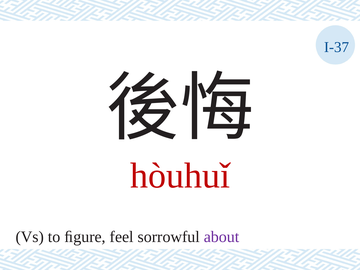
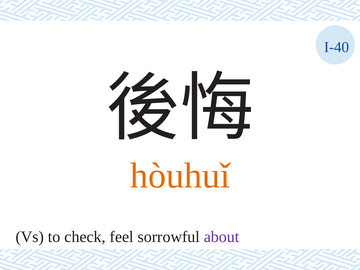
I-37: I-37 -> I-40 (337, 47)
hòuhuǐ colour: red -> orange (180, 176)
ﬁgure: ﬁgure -> check (85, 237)
